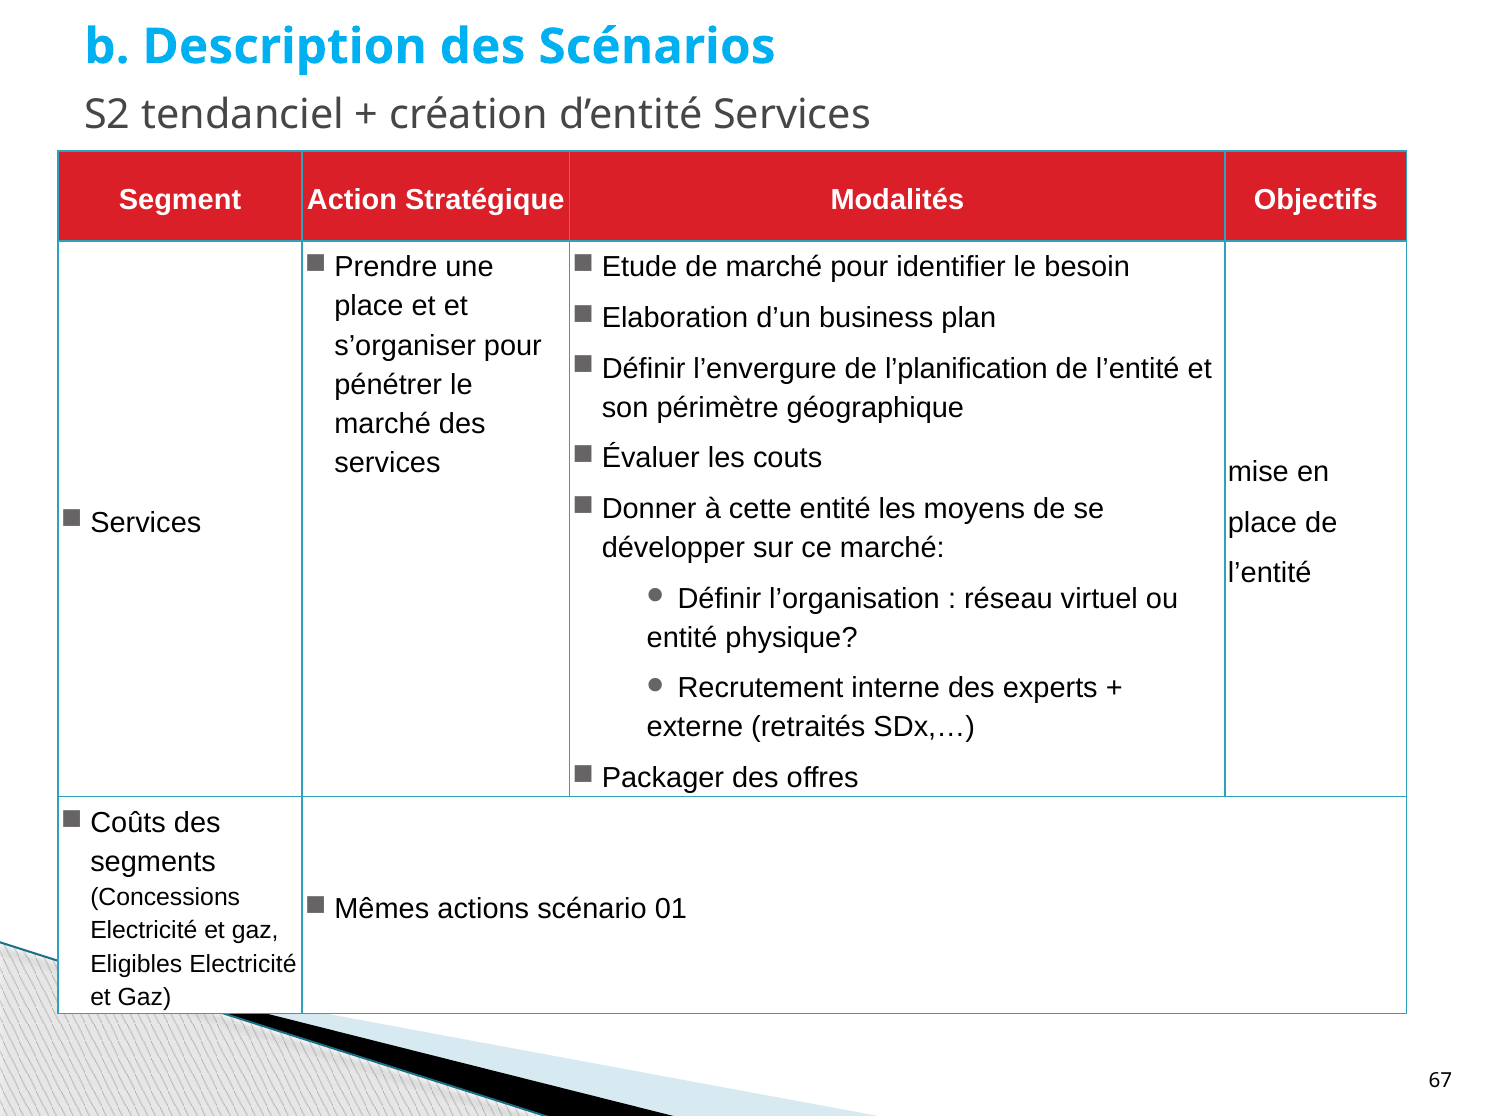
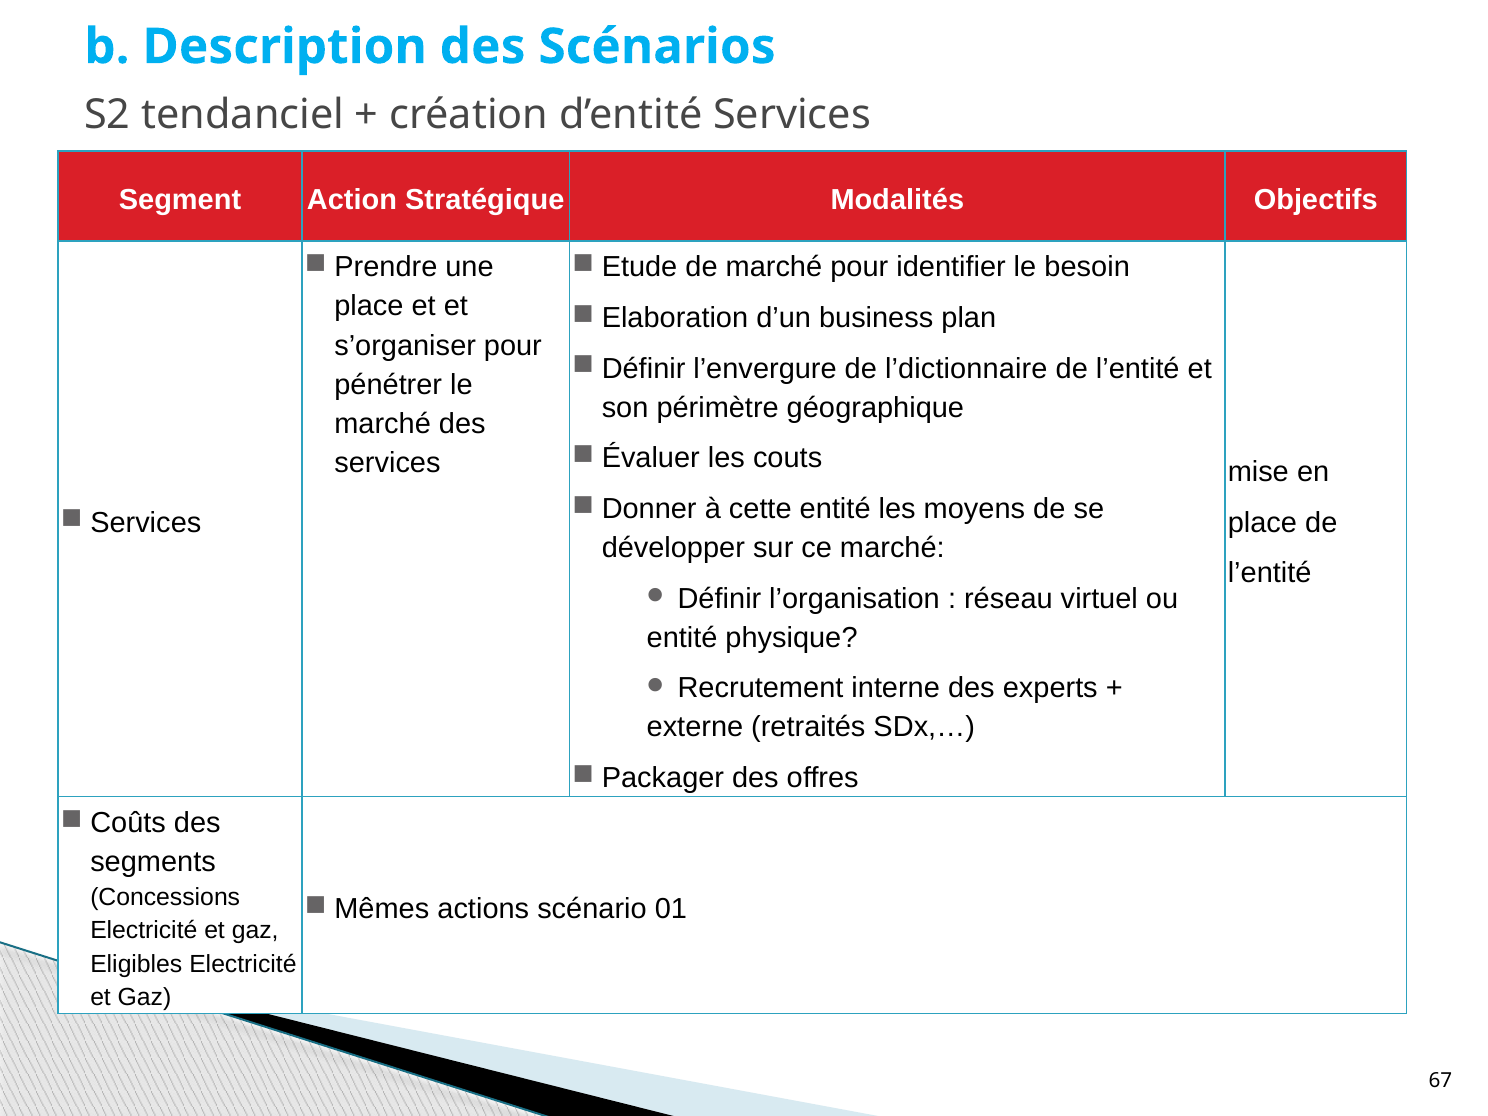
l’planification: l’planification -> l’dictionnaire (966, 369)
